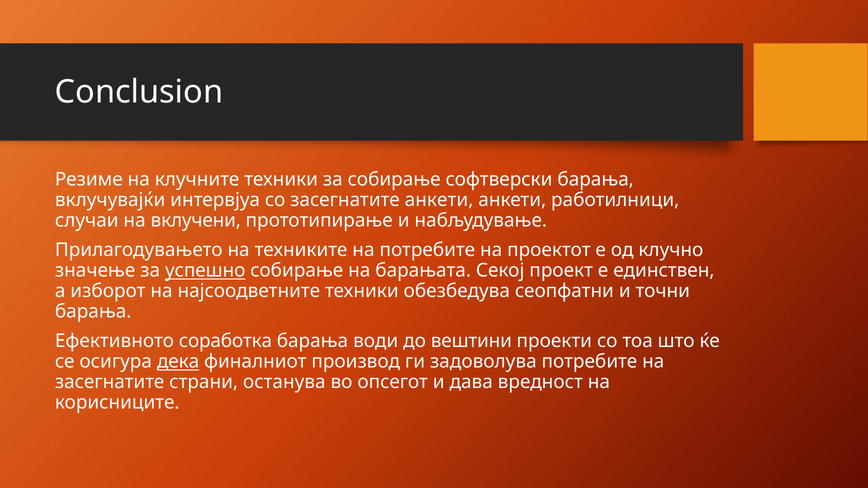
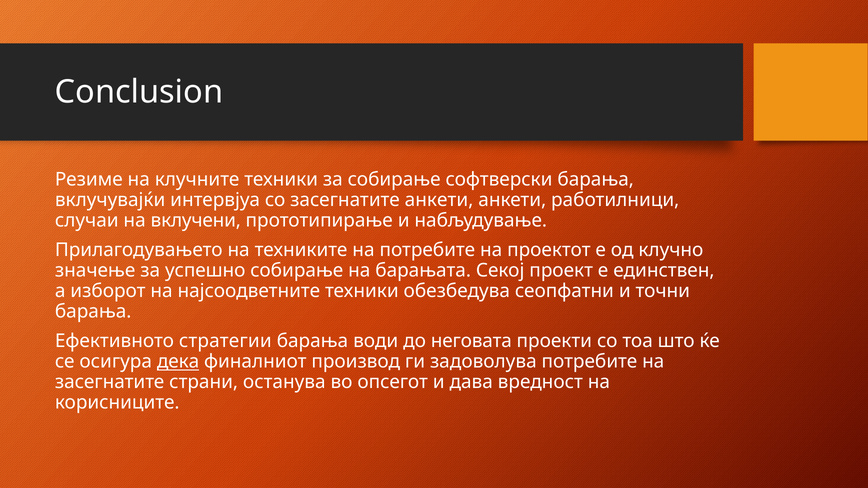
успешно underline: present -> none (205, 271)
соработка: соработка -> стратегии (225, 341)
вештини: вештини -> неговата (471, 341)
